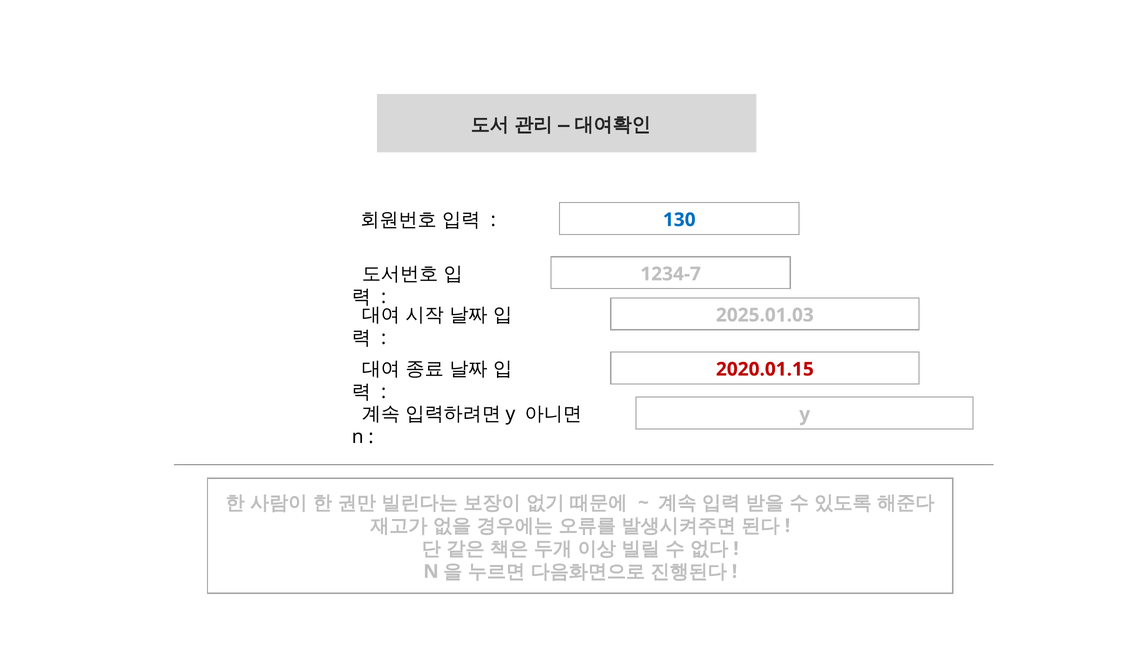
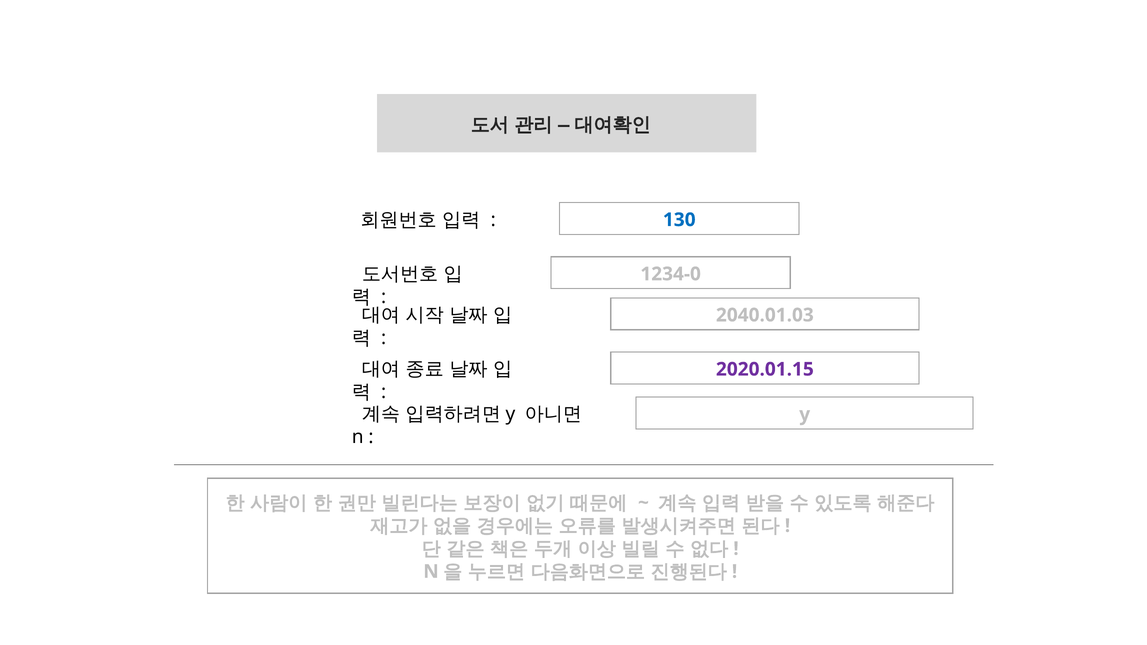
1234-7: 1234-7 -> 1234-0 (671, 274)
2025.01.03: 2025.01.03 -> 2040.01.03 (765, 315)
2020.01.15 colour: red -> purple (765, 369)
